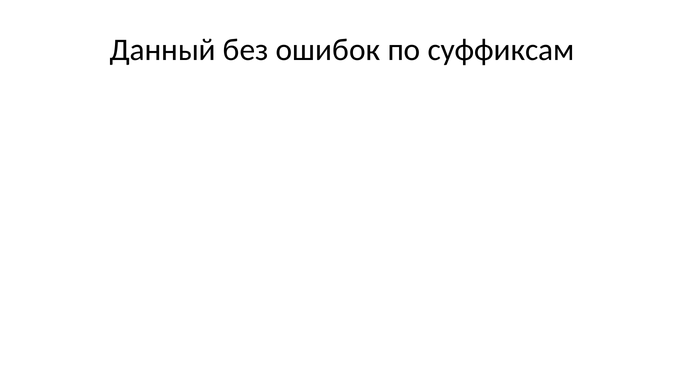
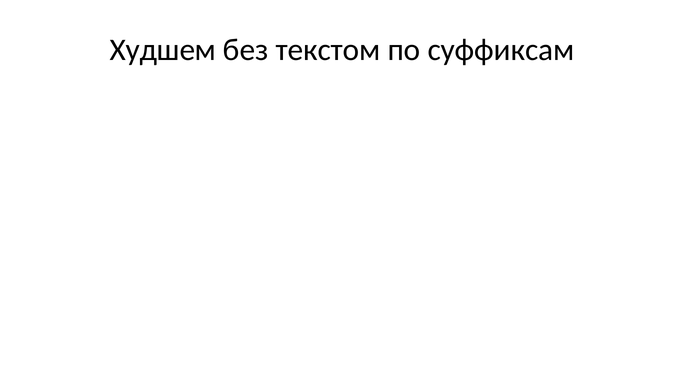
Данный: Данный -> Худшем (163, 50)
ошибок: ошибок -> текстом (328, 50)
